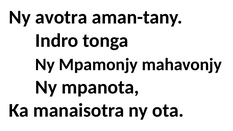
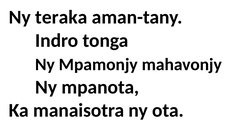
avotra: avotra -> teraka (61, 17)
